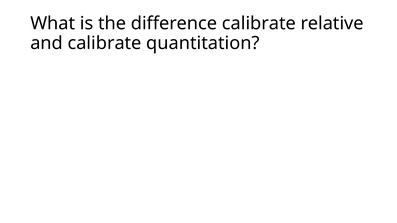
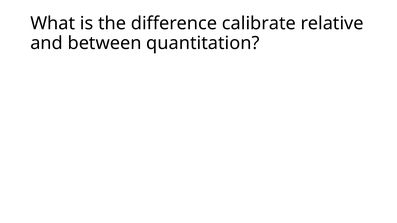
and calibrate: calibrate -> between (105, 43)
